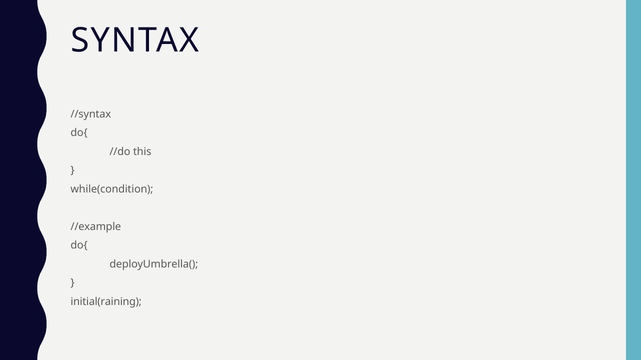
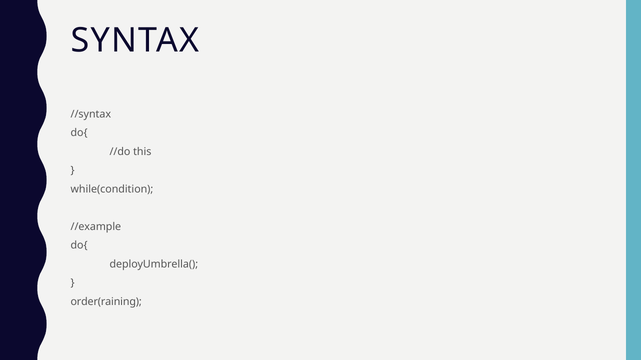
initial(raining: initial(raining -> order(raining (106, 302)
